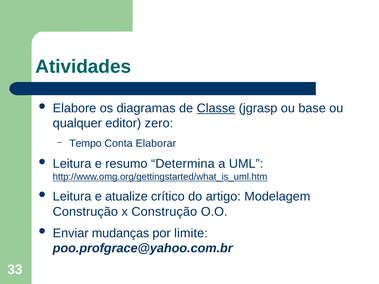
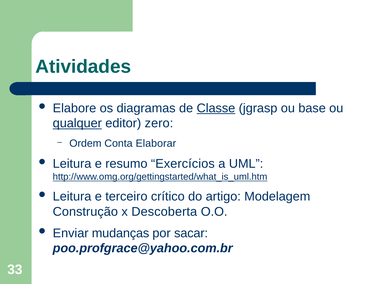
qualquer underline: none -> present (77, 123)
Tempo: Tempo -> Ordem (85, 143)
Determina: Determina -> Exercícios (183, 164)
atualize: atualize -> terceiro (126, 197)
x Construção: Construção -> Descoberta (164, 212)
limite: limite -> sacar (191, 233)
